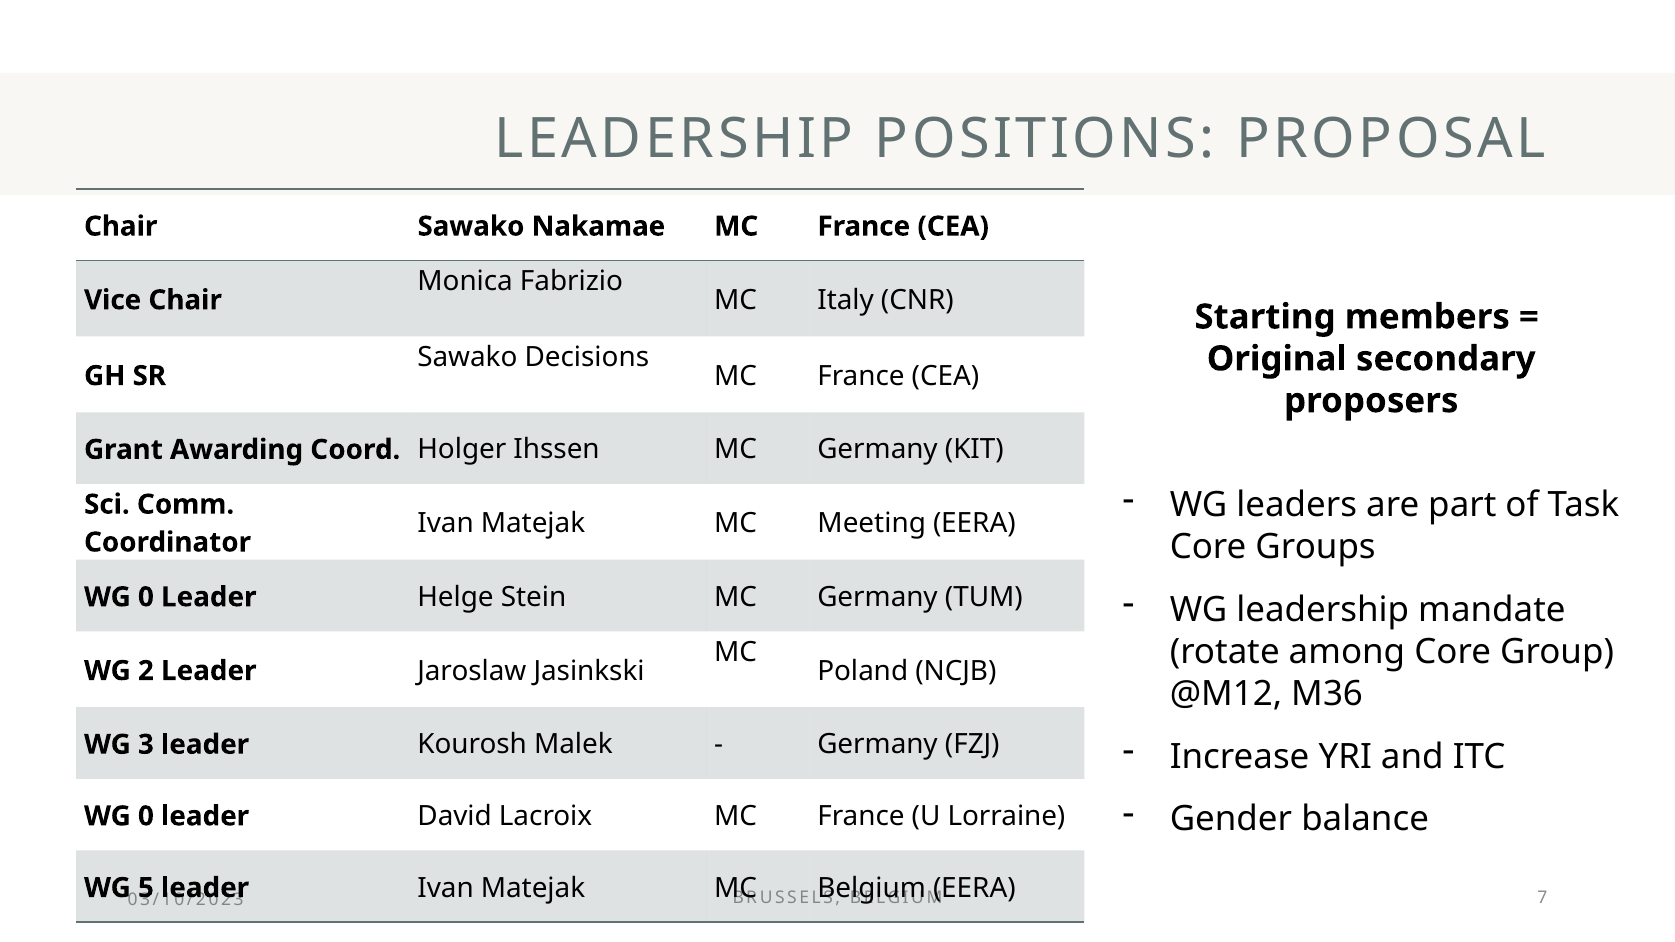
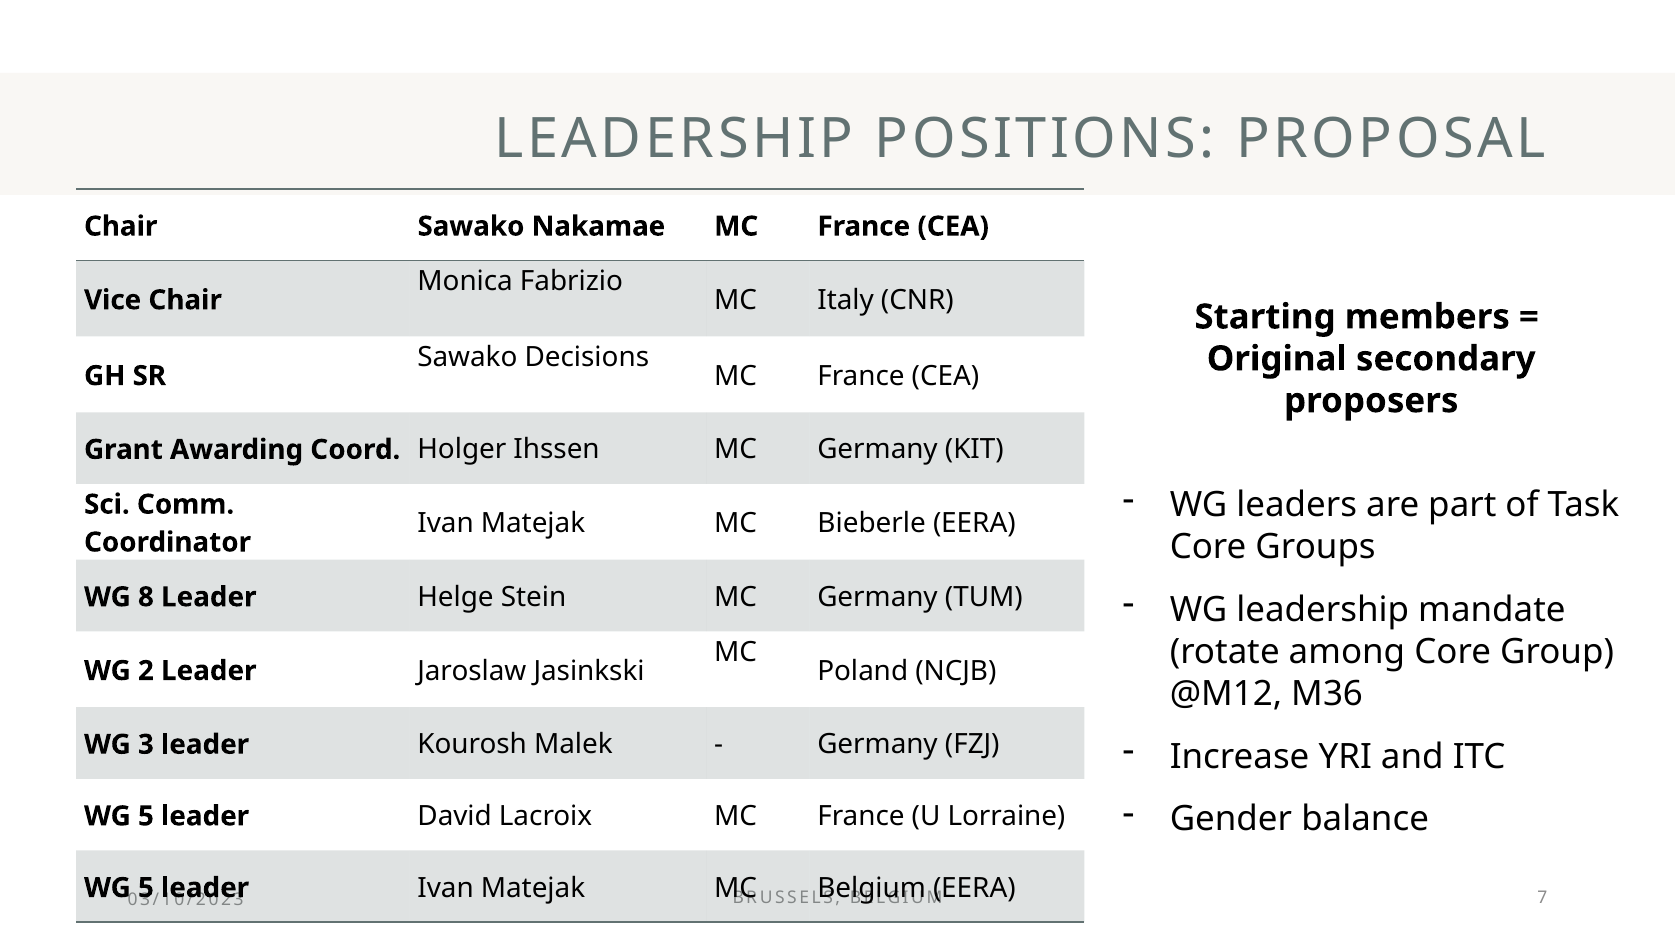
Meeting: Meeting -> Bieberle (872, 523)
0: 0 -> 8 (146, 597)
0: 0 -> 5 (146, 816)
